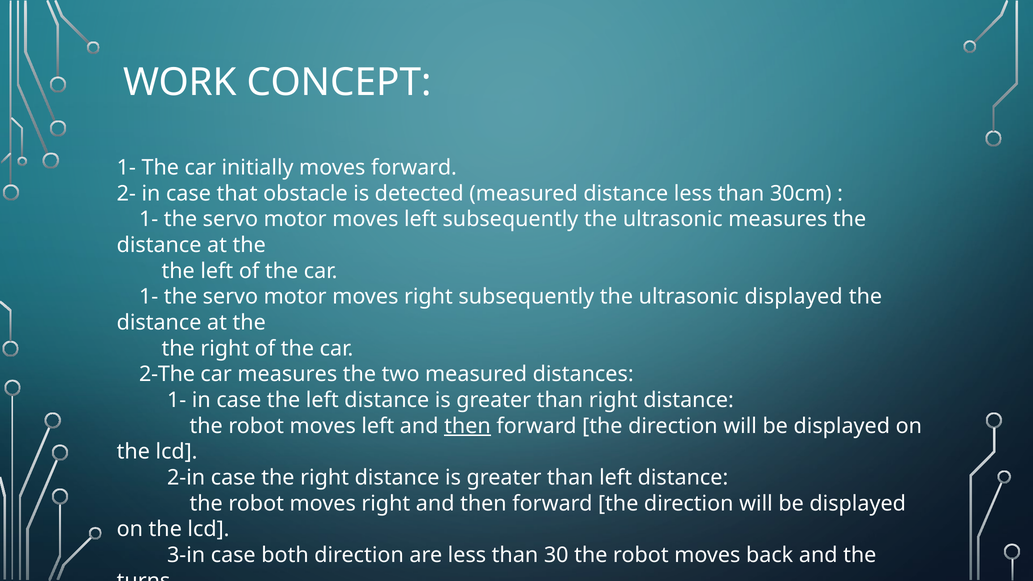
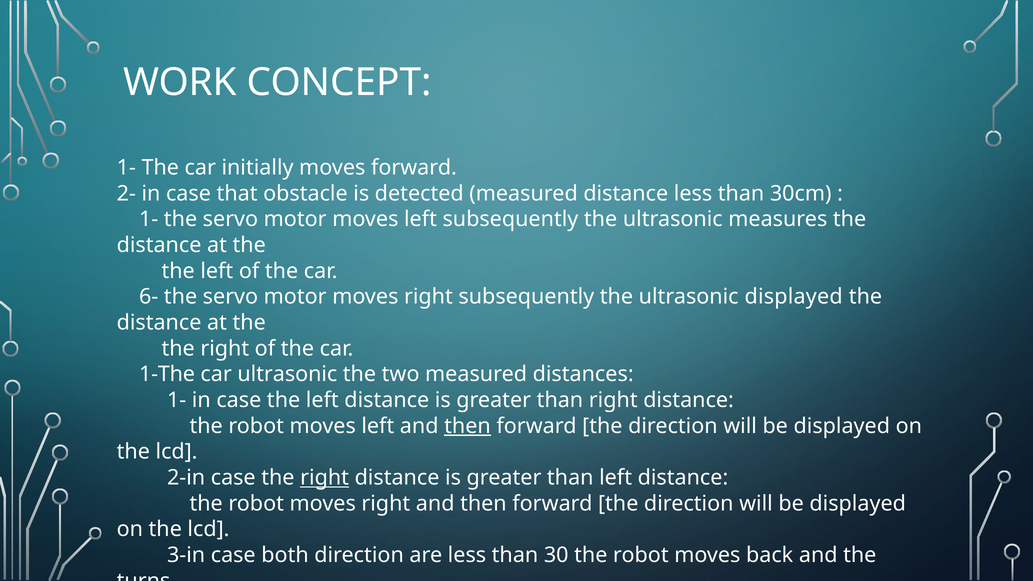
1-: 1- -> 6- (149, 297)
2-The: 2-The -> 1-The (167, 374)
car measures: measures -> ultrasonic (287, 374)
right underline: none -> present (325, 478)
